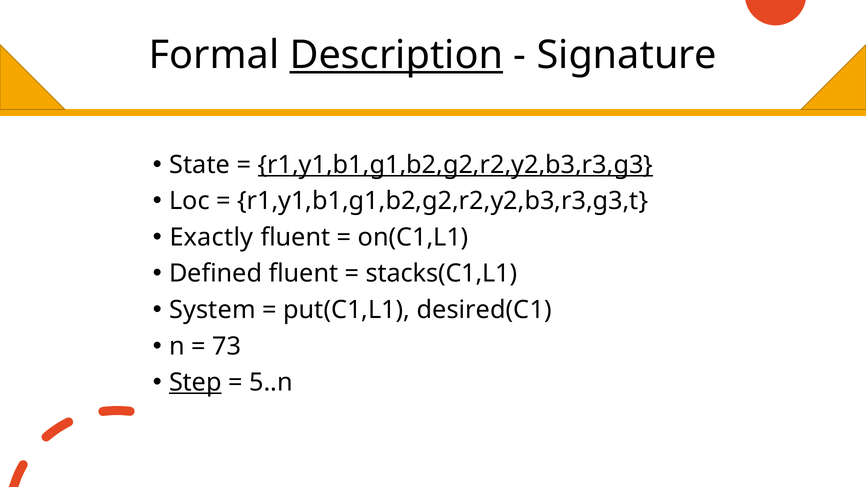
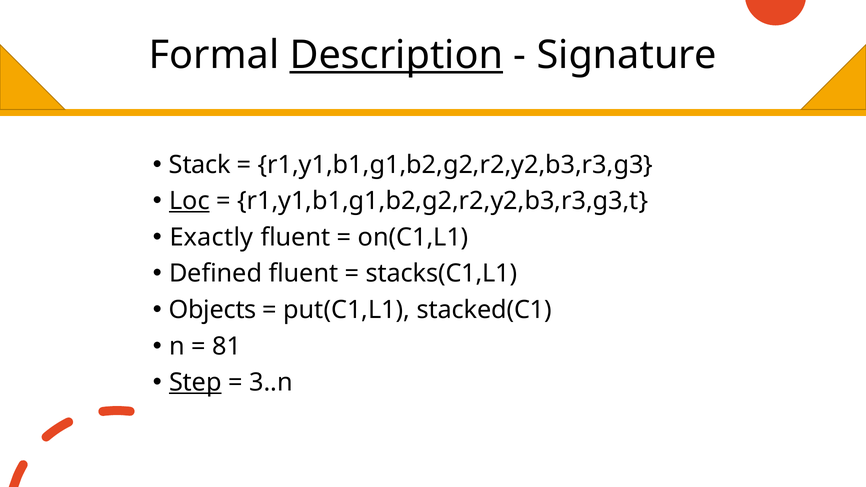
State: State -> Stack (200, 165)
r1,y1,b1,g1,b2,g2,r2,y2,b3,r3,g3 underline: present -> none (455, 165)
Loc underline: none -> present (189, 201)
System: System -> Objects (213, 310)
desired(C1: desired(C1 -> stacked(C1 (484, 310)
73: 73 -> 81 (227, 346)
5..n: 5..n -> 3..n (271, 383)
